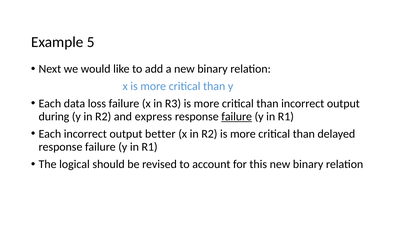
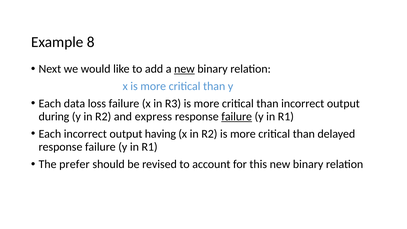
5: 5 -> 8 (91, 42)
new underline: none -> present (184, 69)
better: better -> having (160, 134)
logical: logical -> prefer (74, 164)
